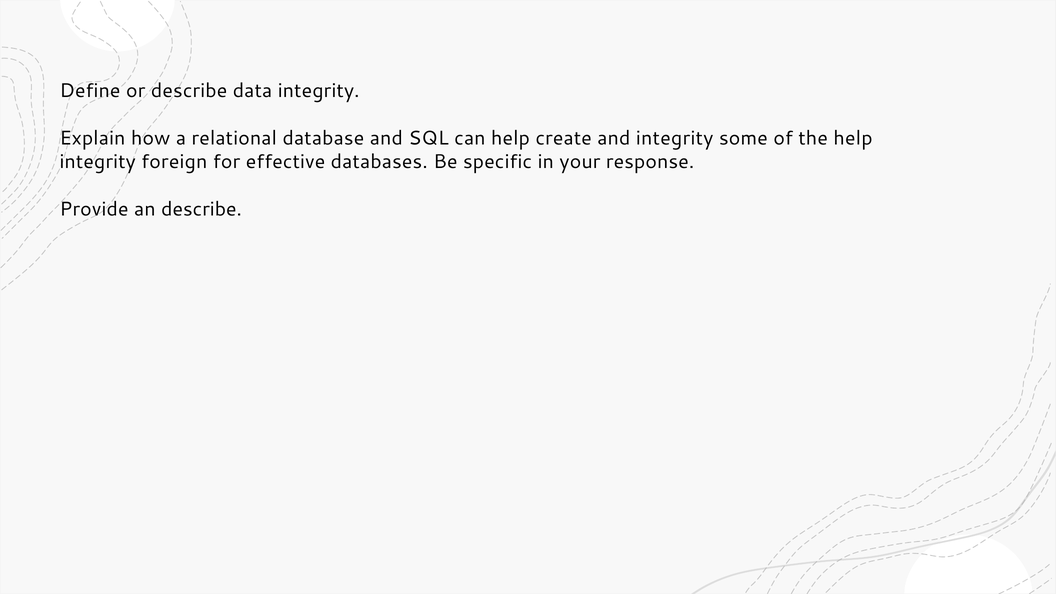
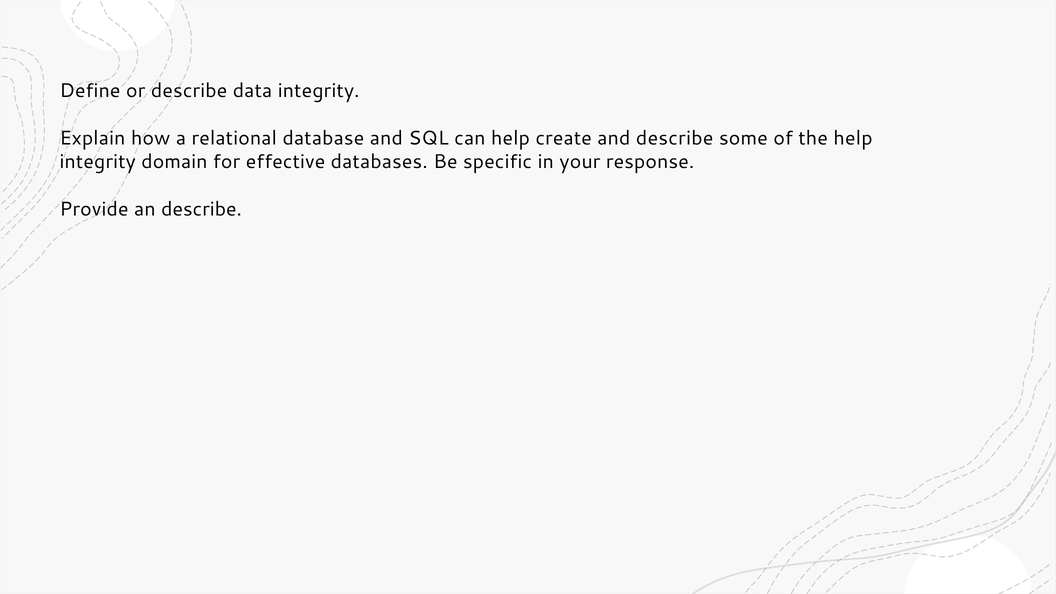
and integrity: integrity -> describe (675, 138)
foreign: foreign -> domain (174, 162)
